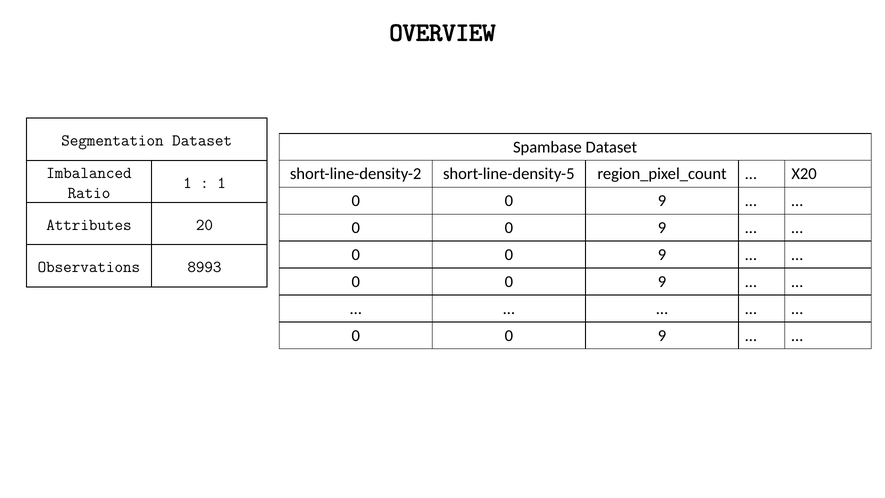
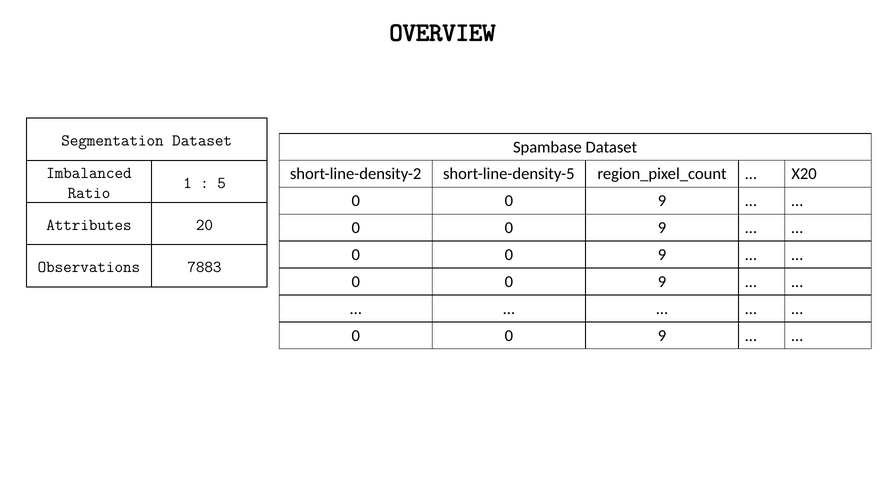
1: 1 -> 5 (222, 183)
8993: 8993 -> 7883 (204, 267)
